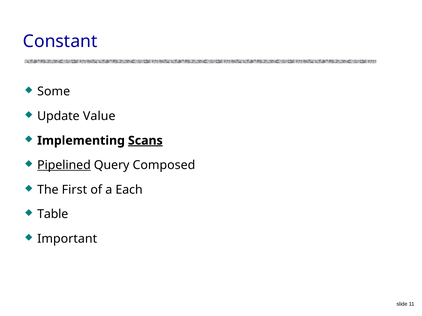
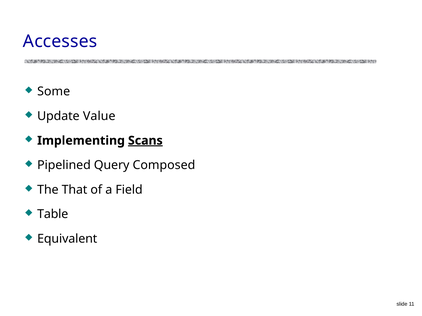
Constant: Constant -> Accesses (60, 41)
Pipelined underline: present -> none (64, 165)
First: First -> That (75, 190)
Each: Each -> Field (129, 190)
Important: Important -> Equivalent (67, 239)
